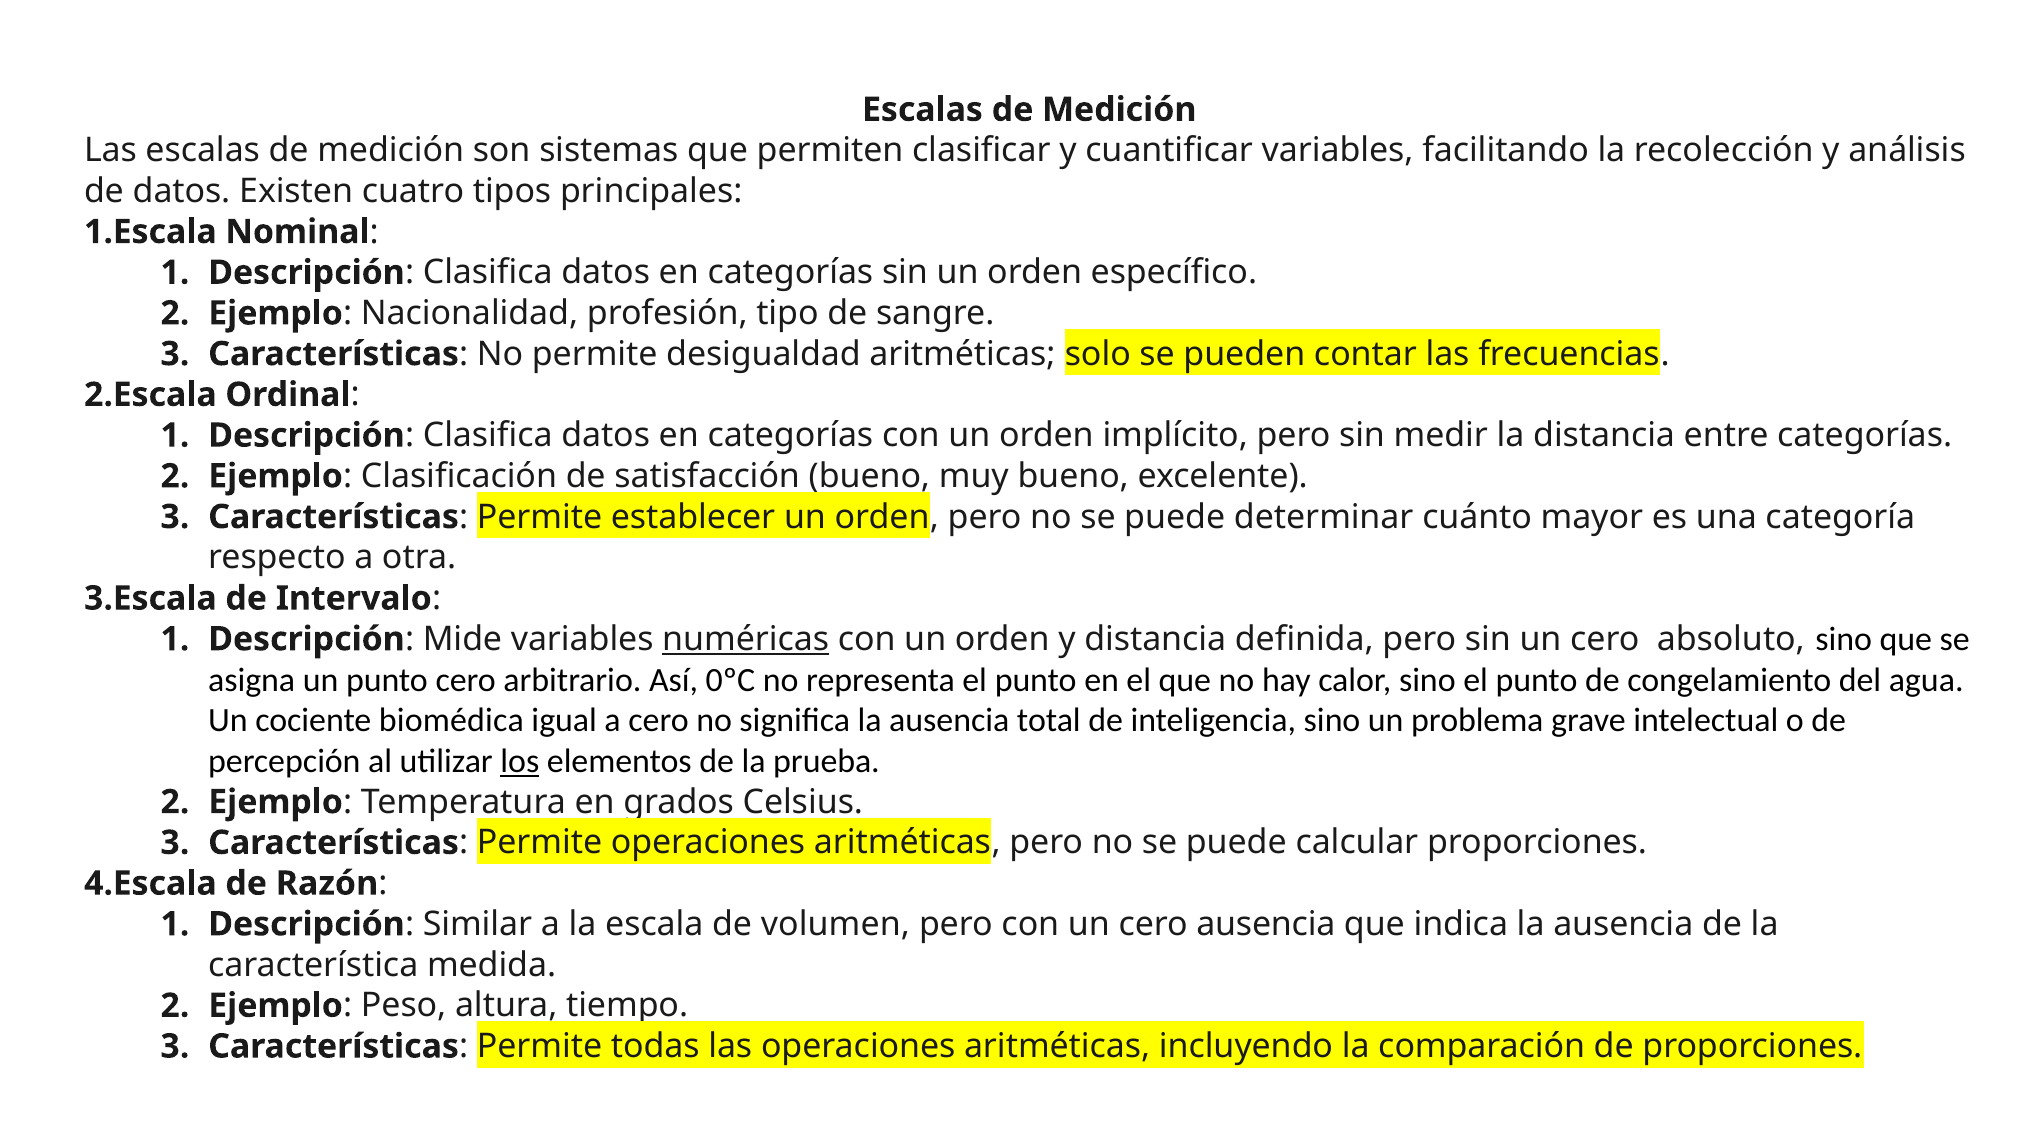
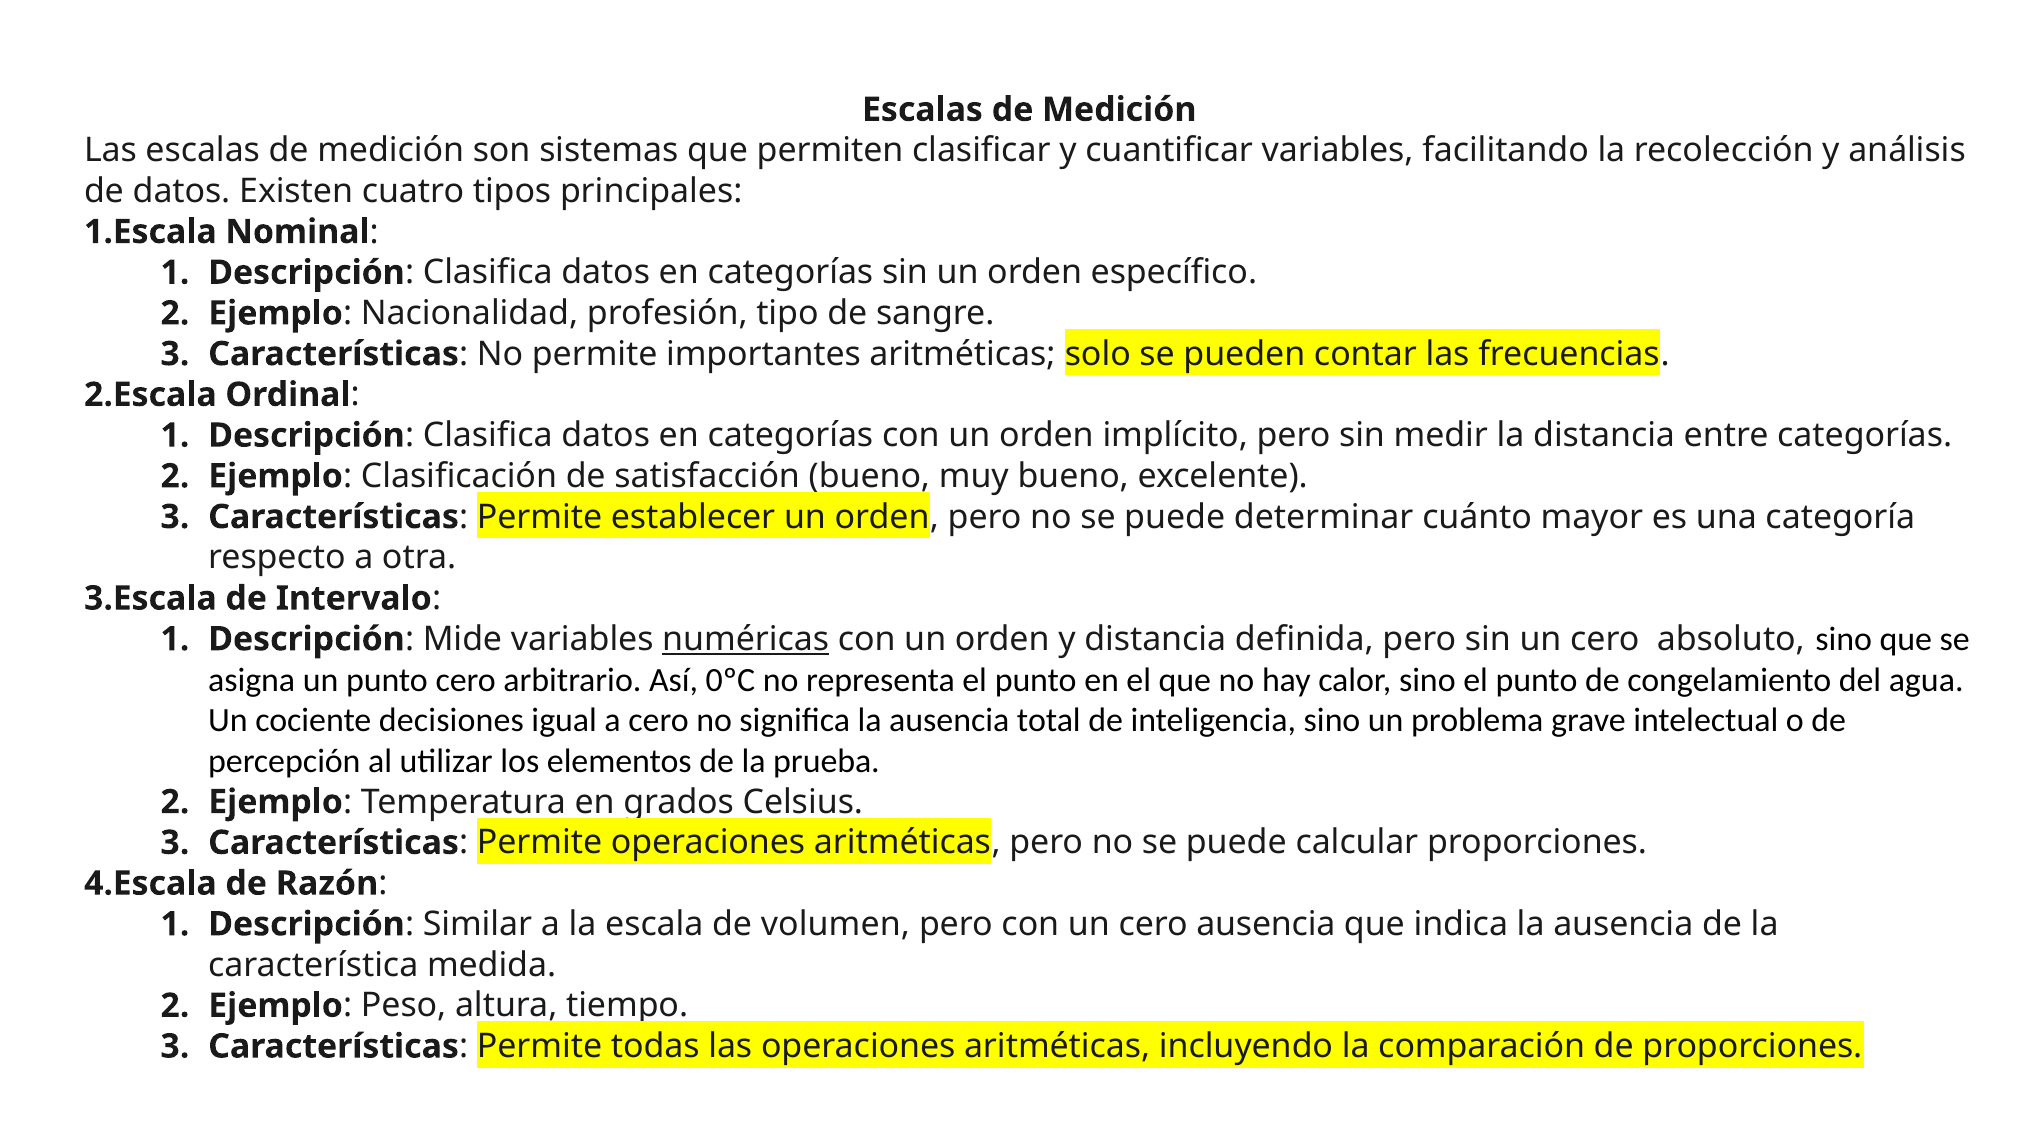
desigualdad: desigualdad -> importantes (764, 354)
biomédica: biomédica -> decisiones (451, 721)
los underline: present -> none (520, 762)
